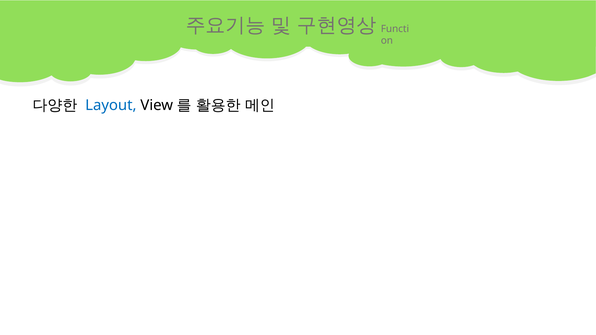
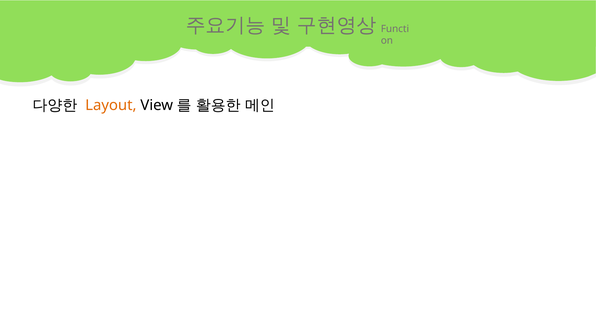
Layout colour: blue -> orange (111, 105)
